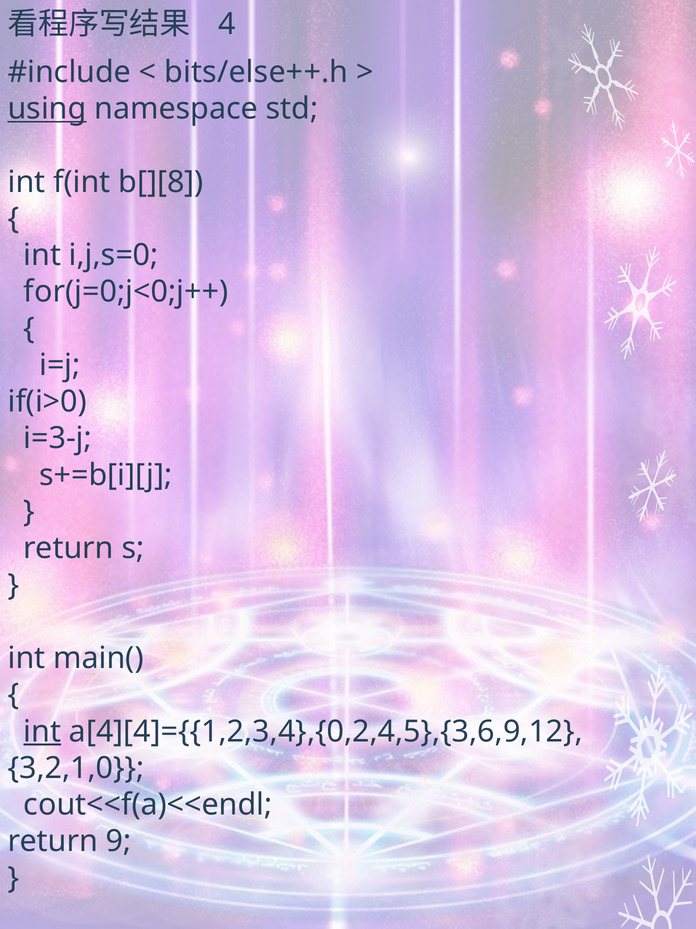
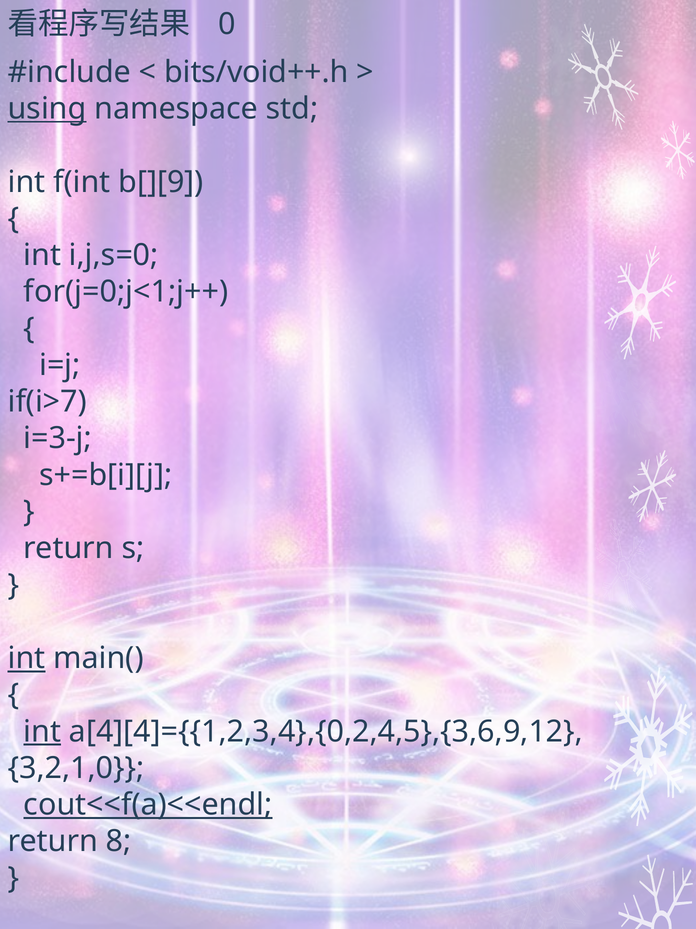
4: 4 -> 0 (227, 24)
bits/else++.h: bits/else++.h -> bits/void++.h (256, 72)
b[][8: b[][8 -> b[][9 (161, 182)
for(j=0;j<0;j++: for(j=0;j<0;j++ -> for(j=0;j<1;j++ (126, 292)
if(i>0: if(i>0 -> if(i>7 (47, 401)
int underline: none -> present (27, 657)
cout<<f(a)<<endl underline: none -> present (148, 804)
9: 9 -> 8 (119, 840)
